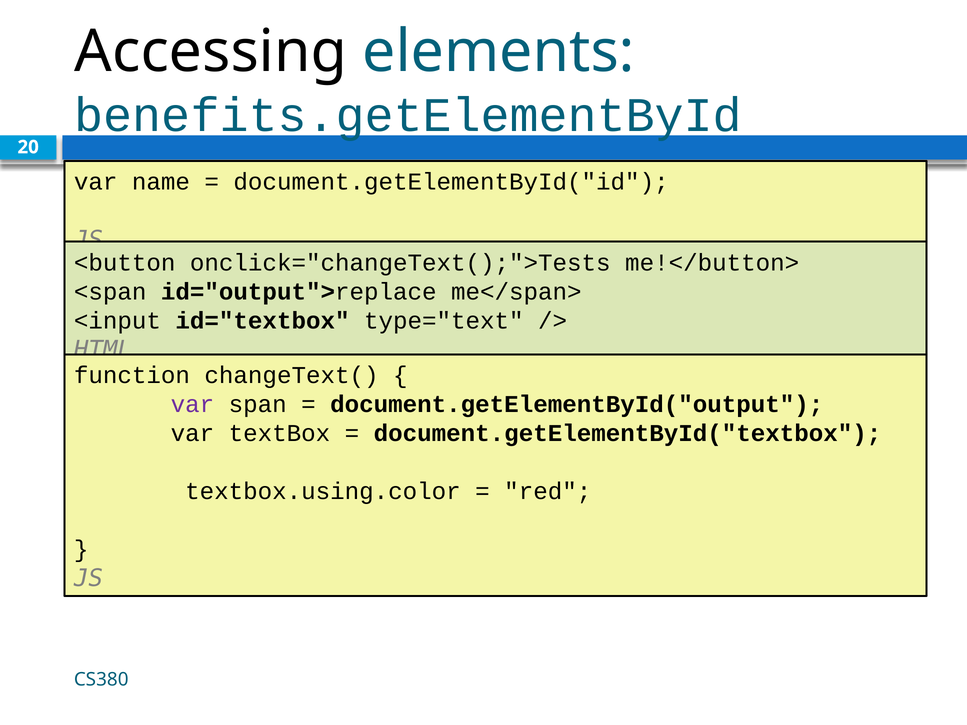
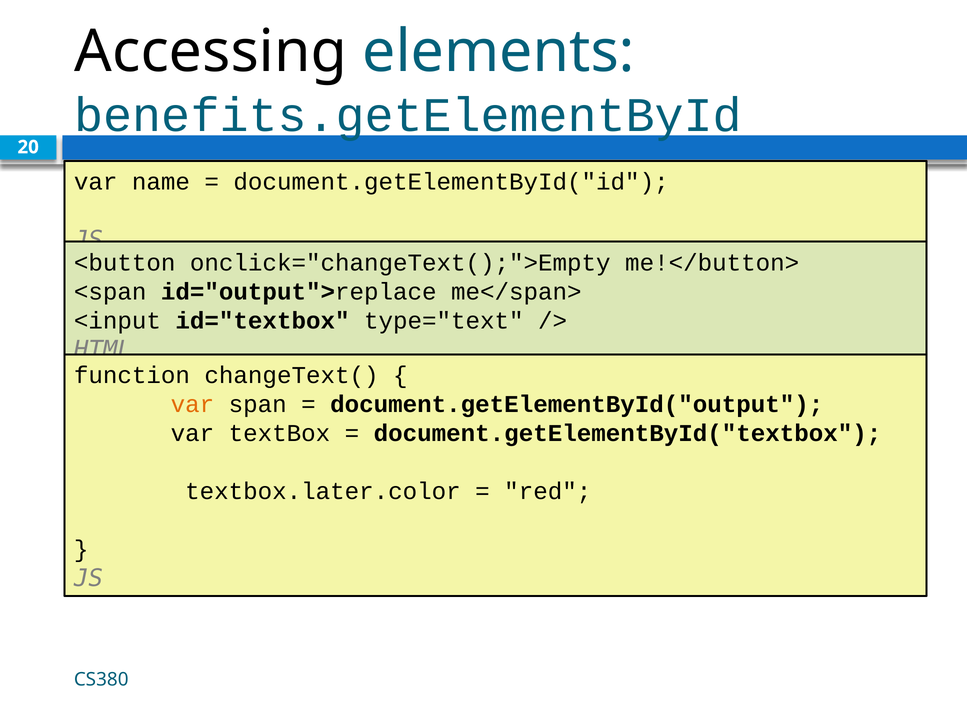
onclick="changeText();">Tests: onclick="changeText();">Tests -> onclick="changeText();">Empty (400, 263)
var colour: purple -> orange (192, 404)
textbox.using.color: textbox.using.color -> textbox.later.color (323, 492)
